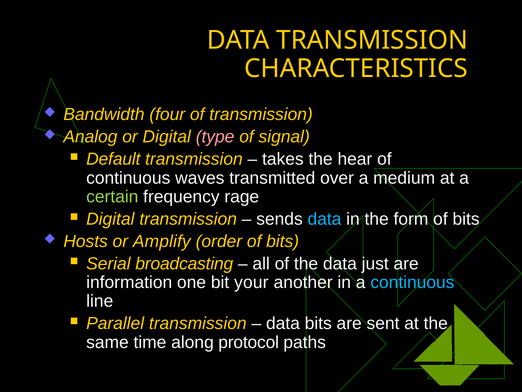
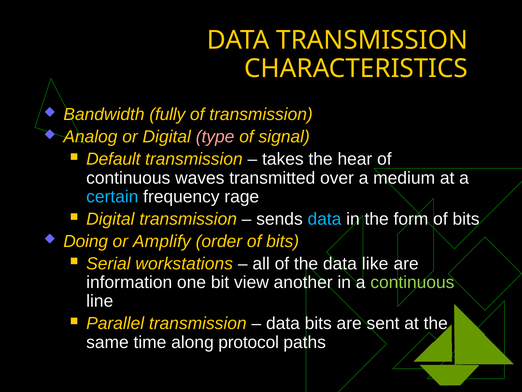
four: four -> fully (167, 114)
certain colour: light green -> light blue (112, 196)
Hosts: Hosts -> Doing (86, 241)
broadcasting: broadcasting -> workstations (184, 263)
just: just -> like (375, 263)
your: your -> view (251, 282)
continuous colour: light blue -> light green (412, 282)
